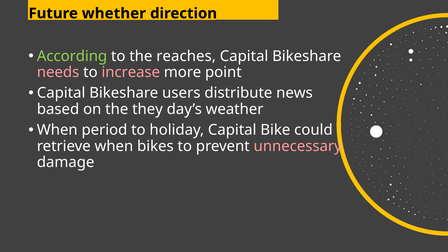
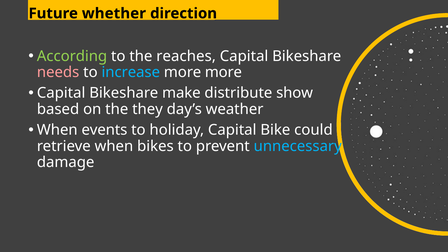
increase colour: pink -> light blue (131, 72)
more point: point -> more (223, 72)
users: users -> make (181, 93)
news: news -> show (295, 93)
period: period -> events (104, 130)
unnecessary colour: pink -> light blue (298, 146)
